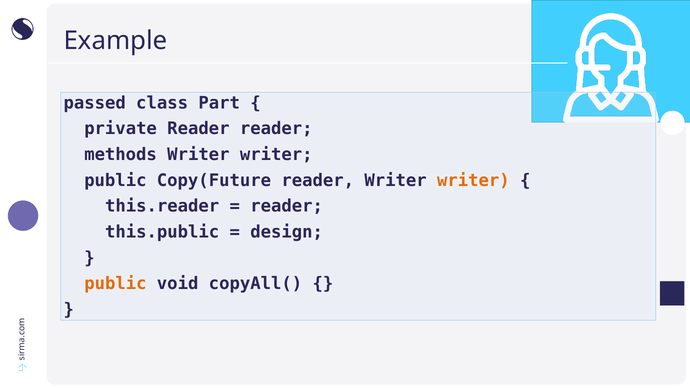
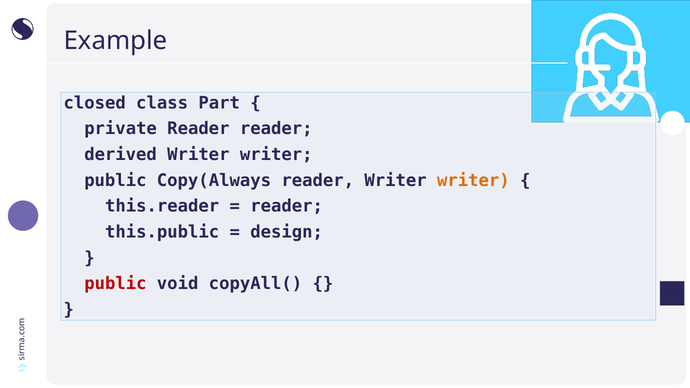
passed: passed -> closed (95, 103)
methods: methods -> derived (121, 155)
Copy(Future: Copy(Future -> Copy(Always (214, 180)
public colour: orange -> red (115, 284)
